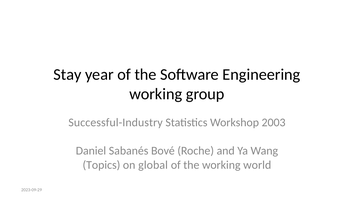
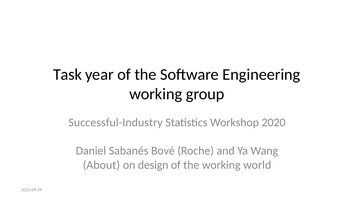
Stay: Stay -> Task (67, 75)
2003: 2003 -> 2020 (274, 123)
Topics: Topics -> About (101, 165)
global: global -> design (153, 165)
